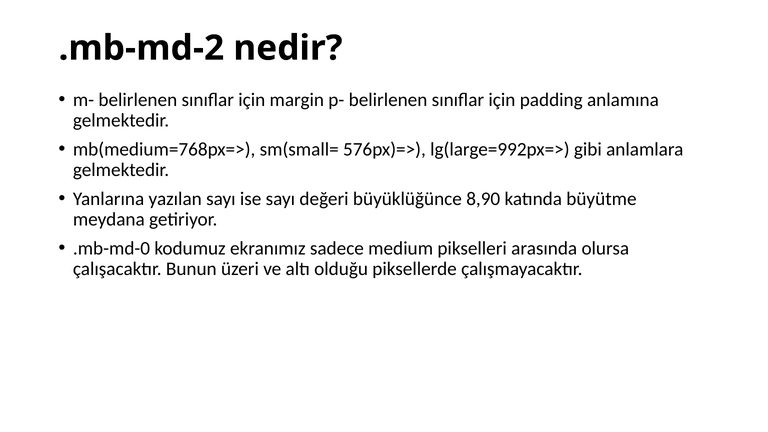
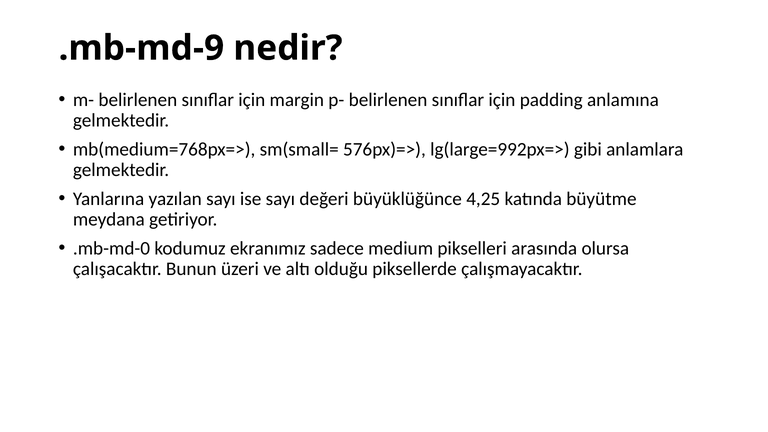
.mb-md-2: .mb-md-2 -> .mb-md-9 (141, 48)
8,90: 8,90 -> 4,25 (483, 199)
